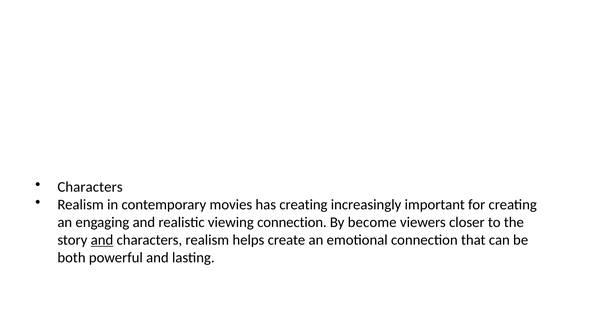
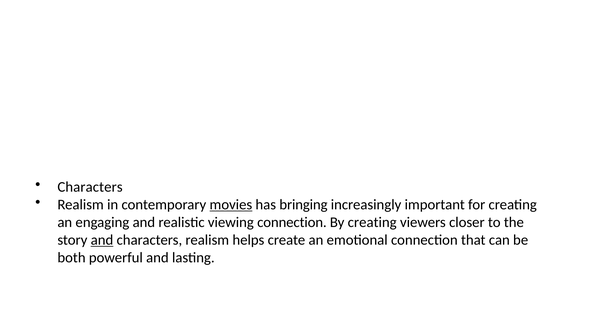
movies underline: none -> present (231, 205)
has creating: creating -> bringing (303, 205)
By become: become -> creating (372, 222)
